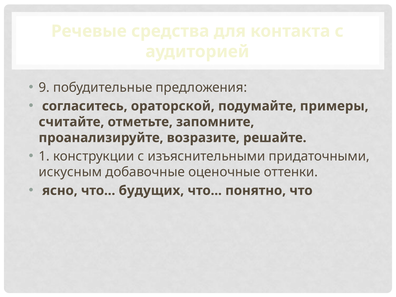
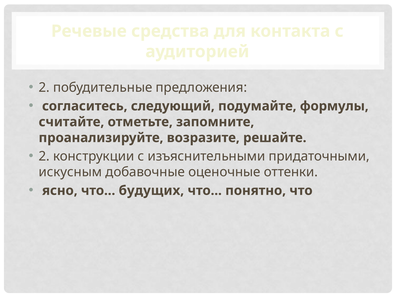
9: 9 -> 2 (44, 88)
ораторской: ораторской -> следующий (173, 106)
примеры: примеры -> формулы (334, 106)
1: 1 -> 2 (44, 156)
